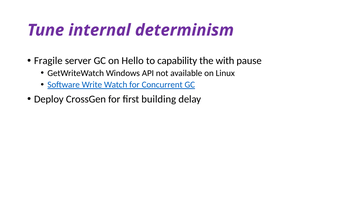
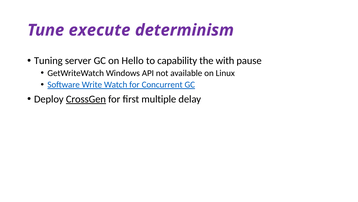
internal: internal -> execute (100, 30)
Fragile: Fragile -> Tuning (48, 61)
CrossGen underline: none -> present (86, 99)
building: building -> multiple (159, 99)
